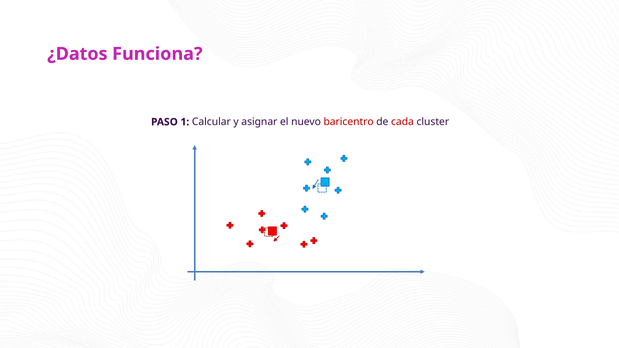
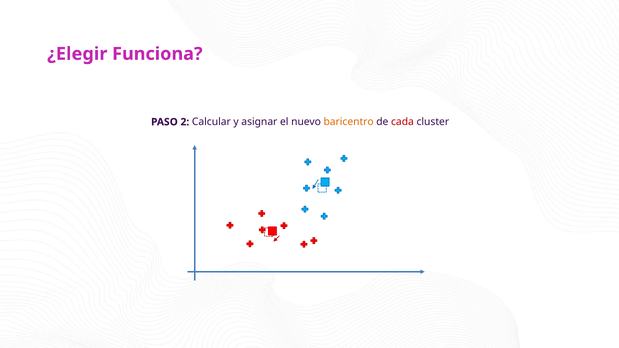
¿Datos: ¿Datos -> ¿Elegir (77, 54)
1: 1 -> 2 (185, 122)
baricentro colour: red -> orange (349, 122)
